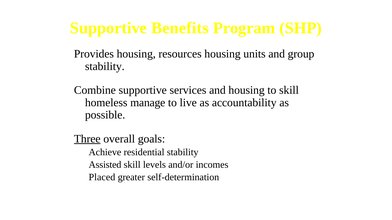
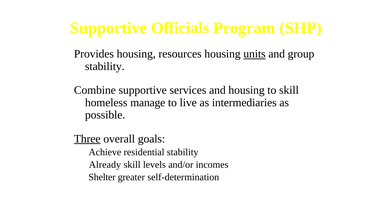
Benefits: Benefits -> Officials (180, 28)
units underline: none -> present (254, 54)
accountability: accountability -> intermediaries (244, 103)
Assisted: Assisted -> Already (105, 165)
Placed: Placed -> Shelter (102, 178)
